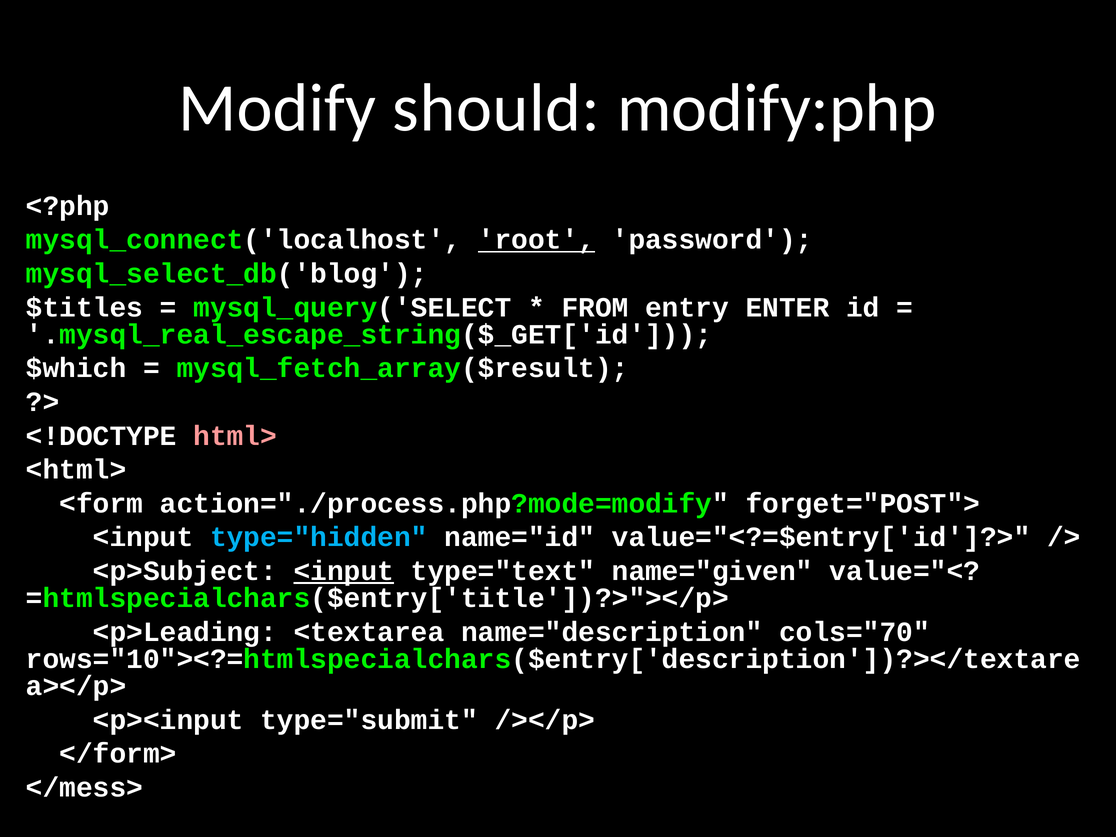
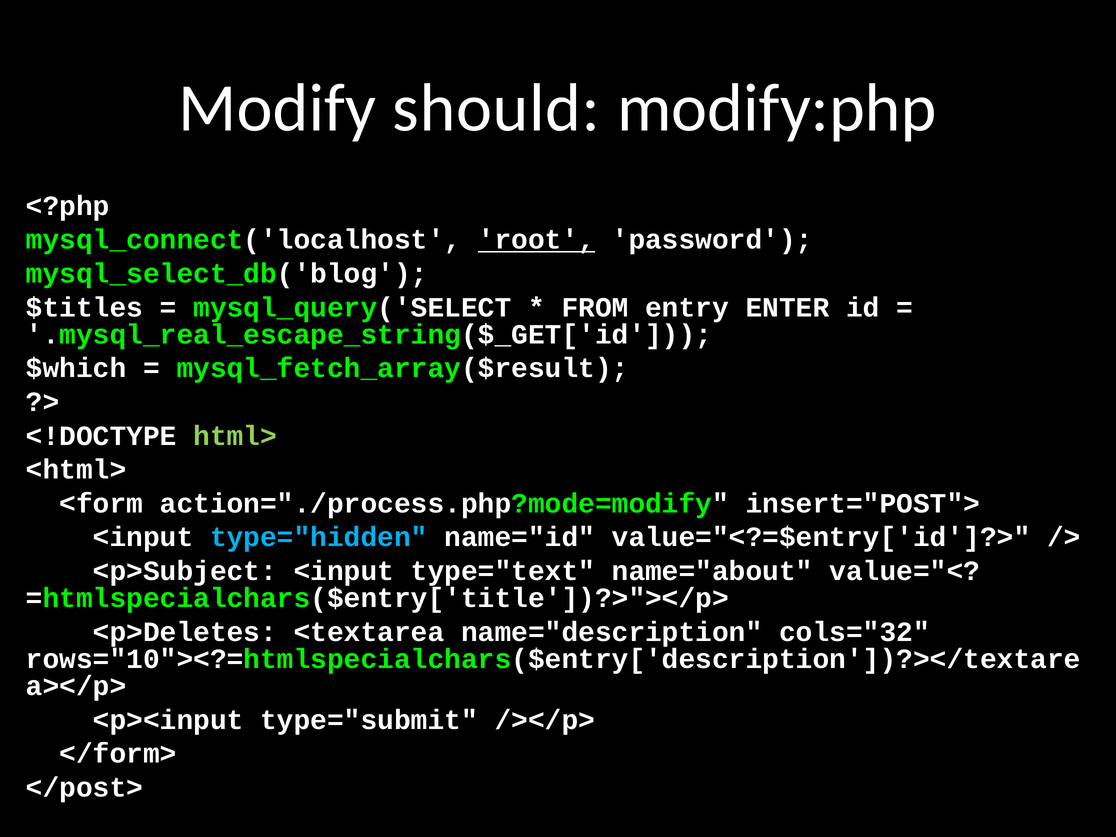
html> colour: pink -> light green (235, 436)
forget="POST">: forget="POST"> -> insert="POST"> (863, 503)
<input underline: present -> none (344, 571)
name="given: name="given -> name="about (712, 571)
<p>Leading: <p>Leading -> <p>Deletes (185, 632)
cols="70: cols="70 -> cols="32 (855, 632)
</mess>: </mess> -> </post> (84, 787)
